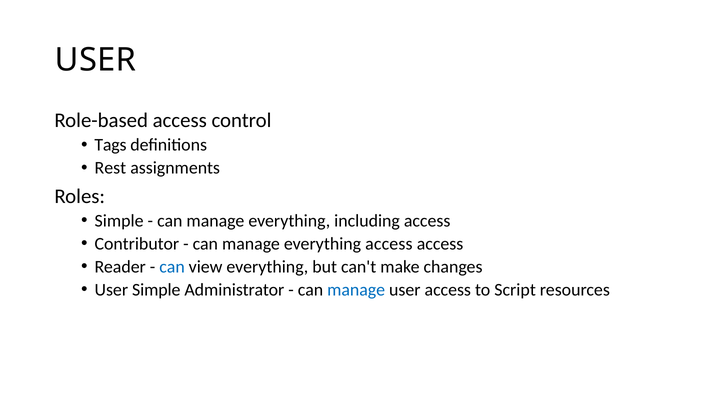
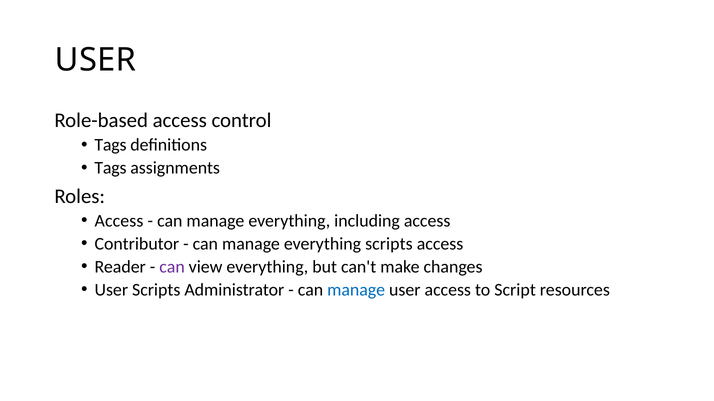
Rest: Rest -> Tags (111, 168)
Simple: Simple -> Access (119, 221)
everything access: access -> scripts (389, 244)
can colour: blue -> purple (172, 267)
User Simple: Simple -> Scripts (156, 290)
